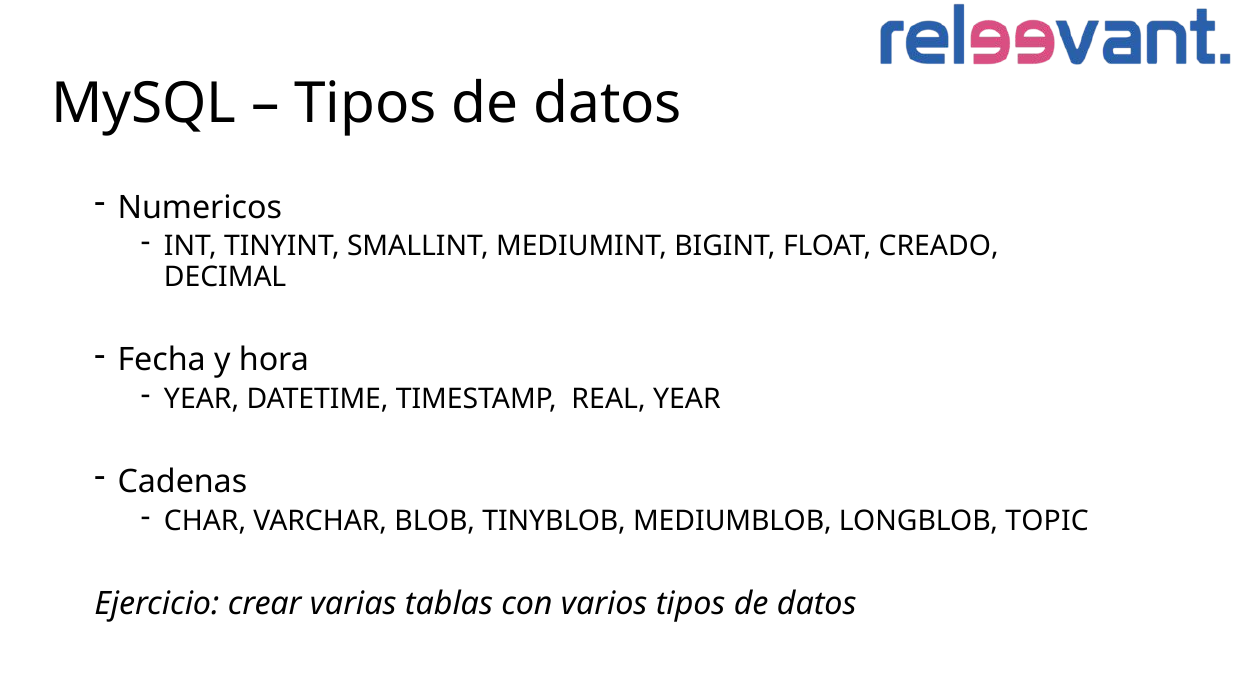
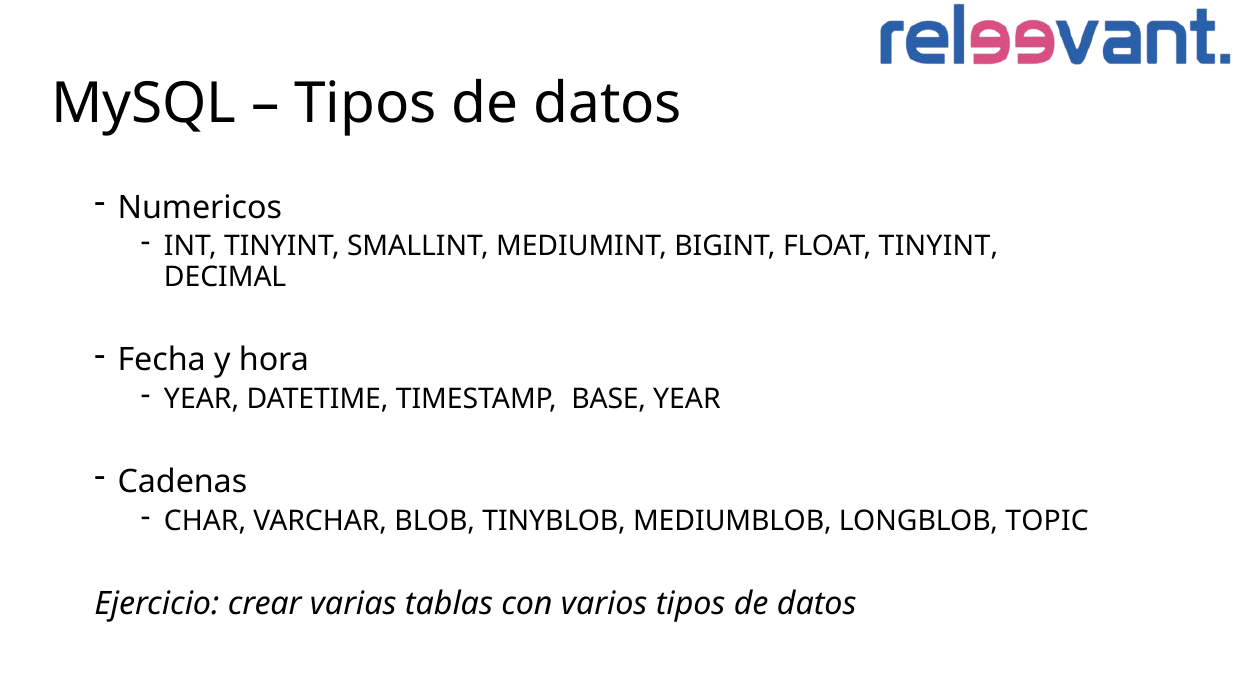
FLOAT CREADO: CREADO -> TINYINT (938, 246)
REAL: REAL -> BASE (609, 399)
